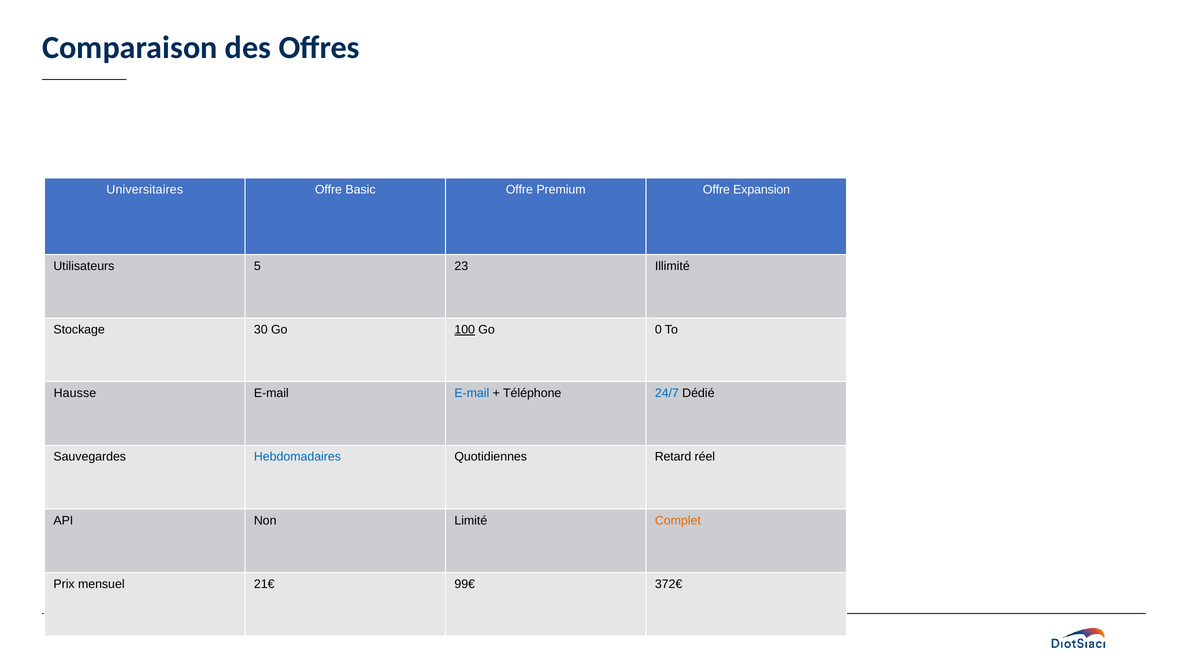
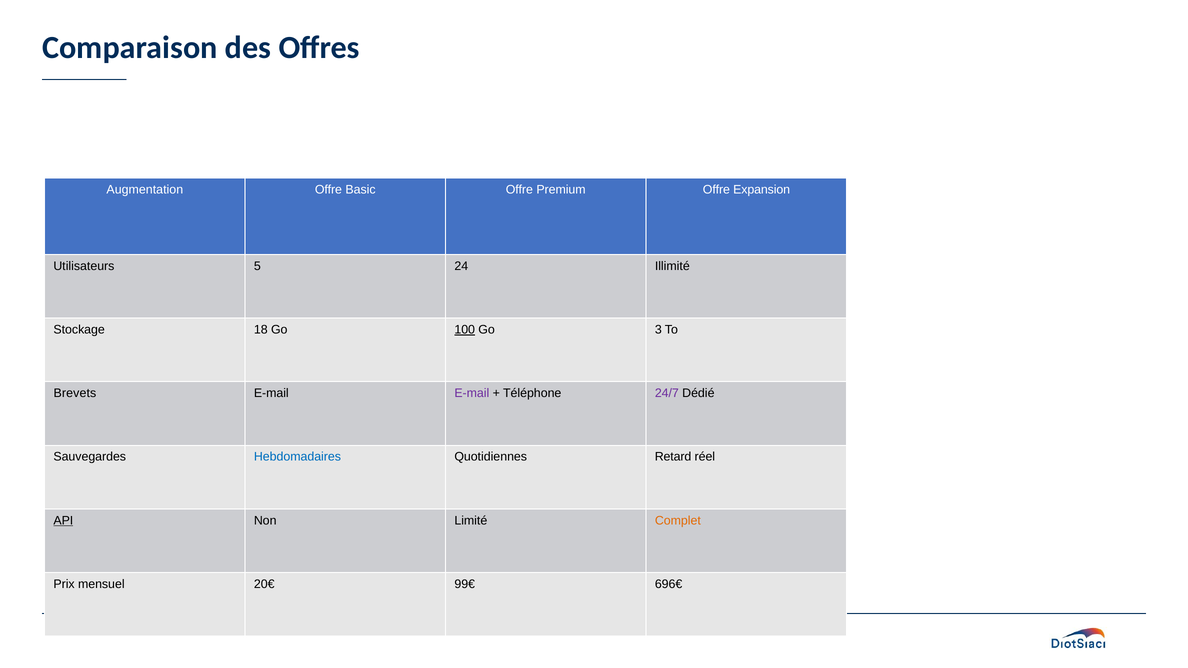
Universitaires: Universitaires -> Augmentation (145, 190)
23: 23 -> 24 (461, 266)
30: 30 -> 18 (261, 330)
0: 0 -> 3 (658, 330)
Hausse: Hausse -> Brevets (75, 393)
E-mail colour: blue -> purple (472, 393)
24/7 colour: blue -> purple (667, 393)
API underline: none -> present (63, 521)
21€: 21€ -> 20€ (264, 584)
372€: 372€ -> 696€ (669, 584)
